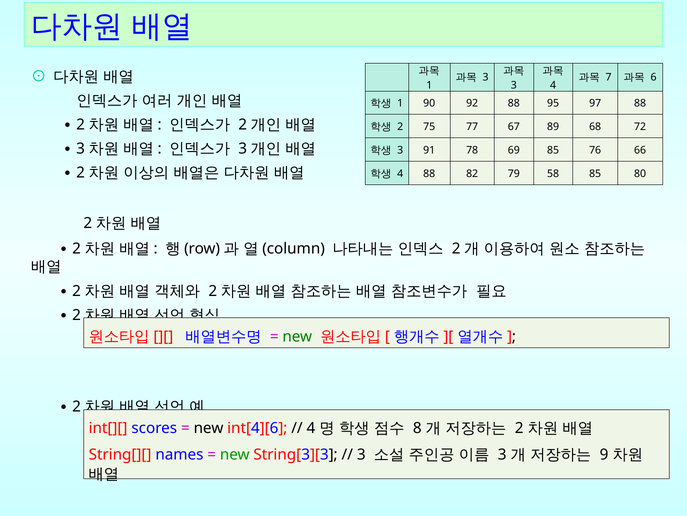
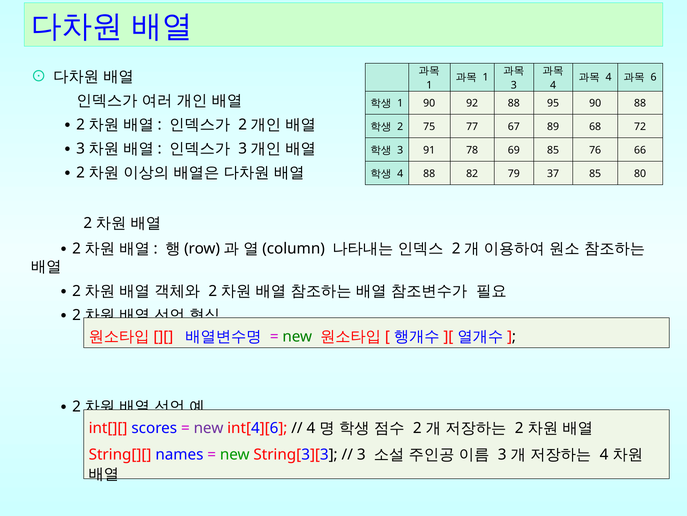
3: 3 -> 1 (486, 77)
7: 7 -> 4 (609, 77)
95 97: 97 -> 90 (595, 103)
58: 58 -> 37 (553, 173)
new colour: black -> purple (209, 428)
8: 8 -> 2 (417, 428)
9: 9 -> 4 (604, 454)
